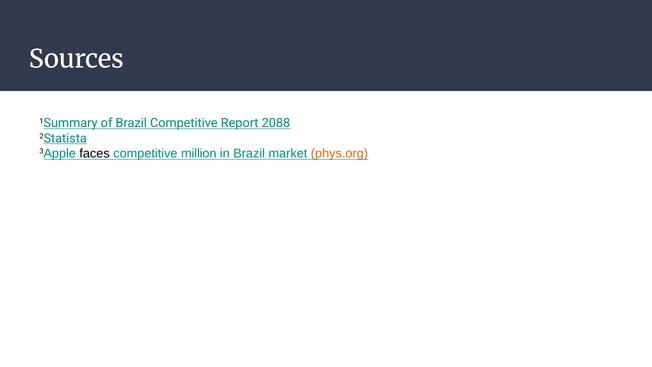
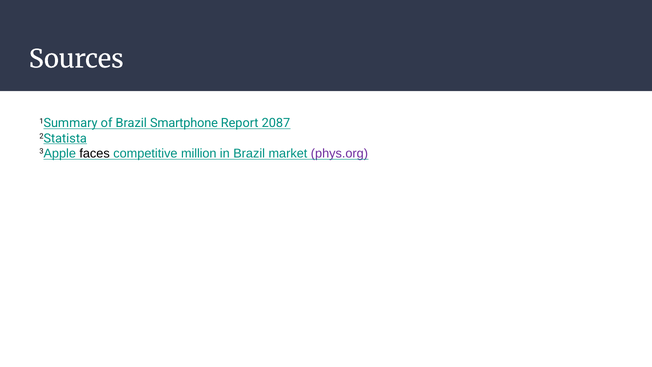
Brazil Competitive: Competitive -> Smartphone (184, 123)
2088: 2088 -> 2087 (276, 123)
phys.org colour: orange -> purple (339, 154)
